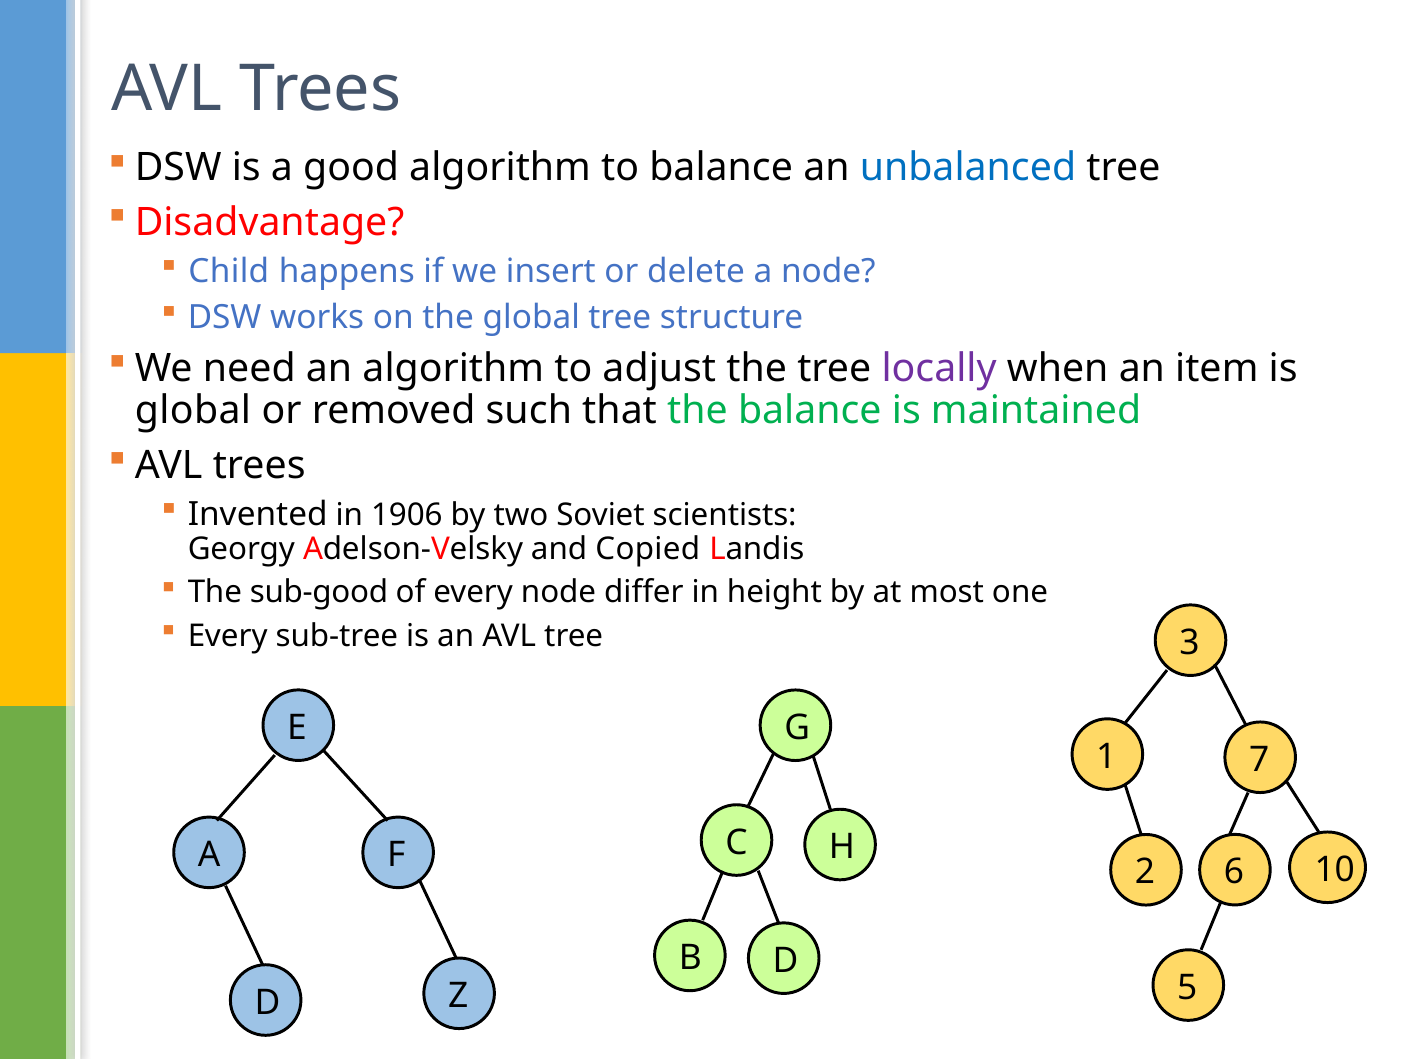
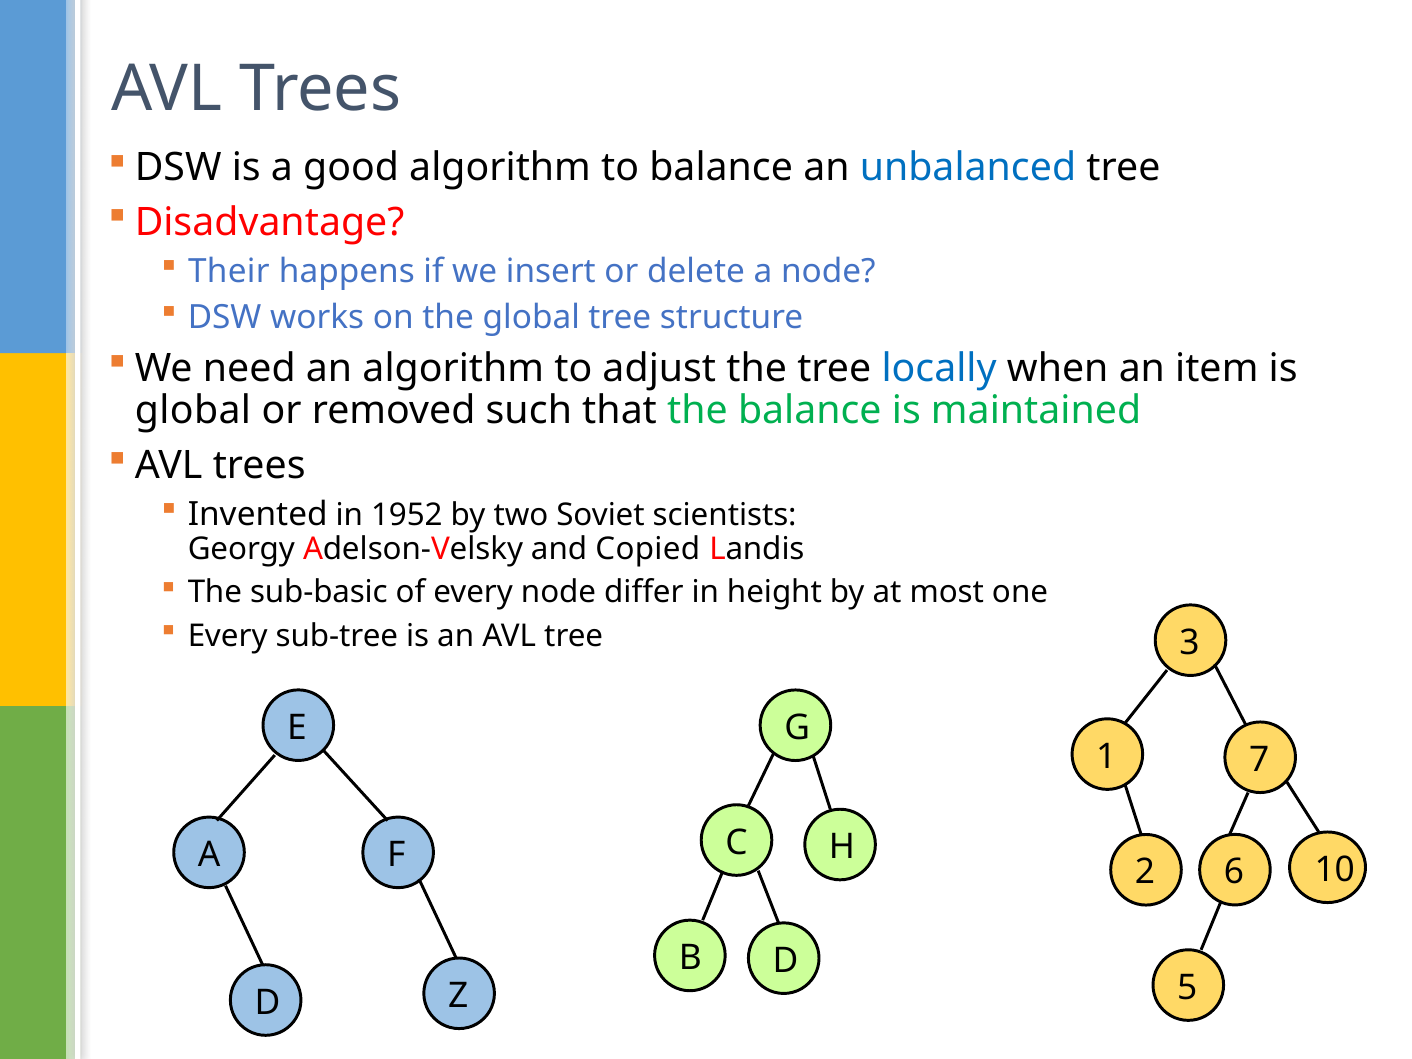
Child: Child -> Their (229, 271)
locally colour: purple -> blue (939, 369)
1906: 1906 -> 1952 (407, 515)
sub-good: sub-good -> sub-basic (319, 593)
